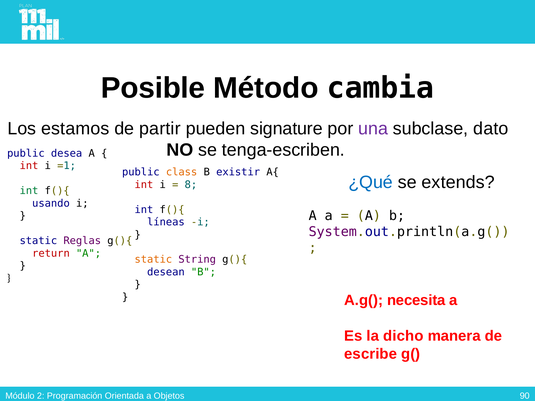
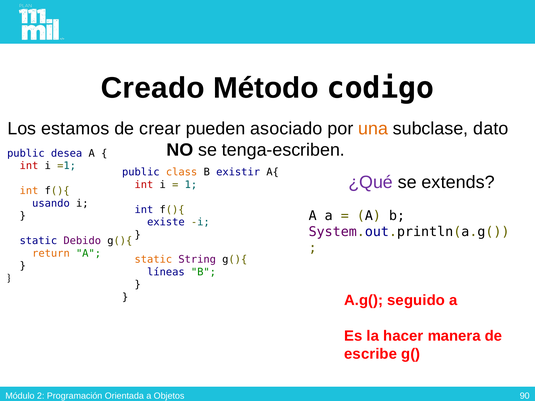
Posible: Posible -> Creado (153, 88)
cambia: cambia -> codigo (380, 88)
partir: partir -> crear (160, 129)
signature: signature -> asociado (286, 129)
una colour: purple -> orange (373, 129)
¿Qué colour: blue -> purple (371, 183)
8: 8 -> 1 (191, 185)
int colour: green -> orange (29, 191)
líneas: líneas -> existe (166, 222)
Reglas: Reglas -> Debido (82, 241)
return colour: red -> orange (51, 253)
desean: desean -> líneas (166, 272)
necesita: necesita -> seguido (416, 301)
dicho: dicho -> hacer (403, 336)
